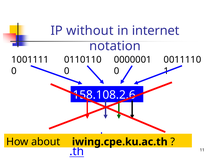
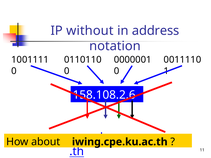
internet: internet -> address (156, 31)
